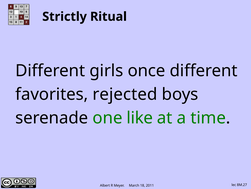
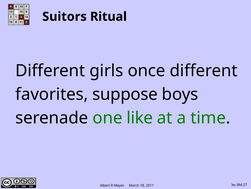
Strictly: Strictly -> Suitors (65, 17)
rejected: rejected -> suppose (125, 94)
